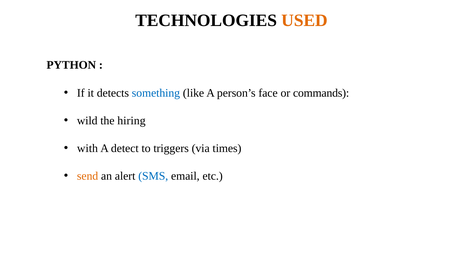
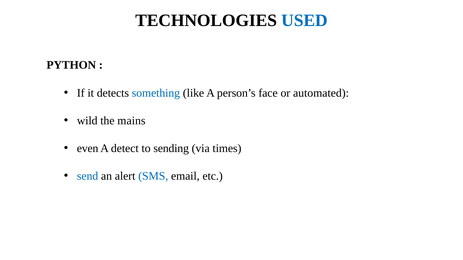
USED colour: orange -> blue (304, 20)
commands: commands -> automated (321, 93)
hiring: hiring -> mains (131, 121)
with: with -> even (88, 149)
triggers: triggers -> sending (171, 149)
send colour: orange -> blue (88, 176)
